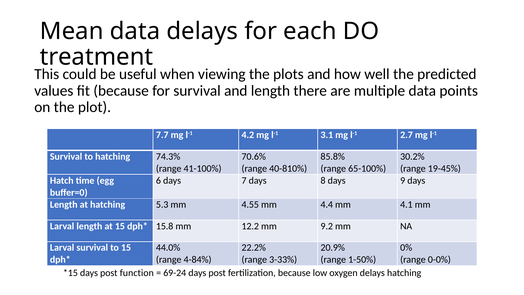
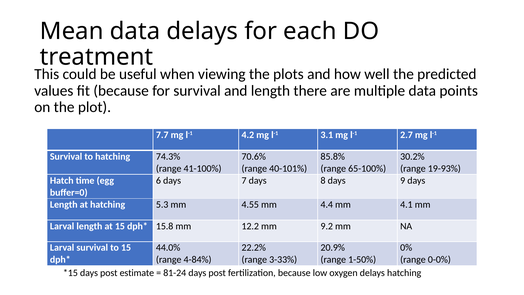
40-810%: 40-810% -> 40-101% (288, 168)
19-45%: 19-45% -> 19-93% (444, 168)
function: function -> estimate (137, 273)
69-24: 69-24 -> 81-24 (175, 273)
